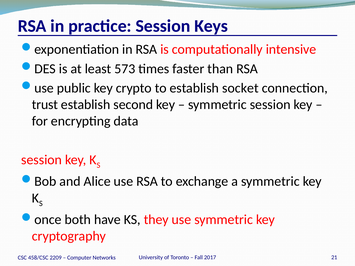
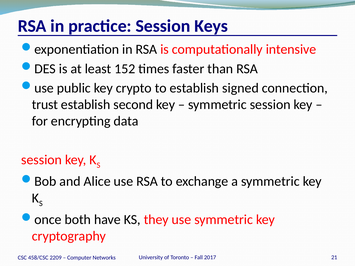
573: 573 -> 152 (125, 69)
socket: socket -> signed (240, 88)
